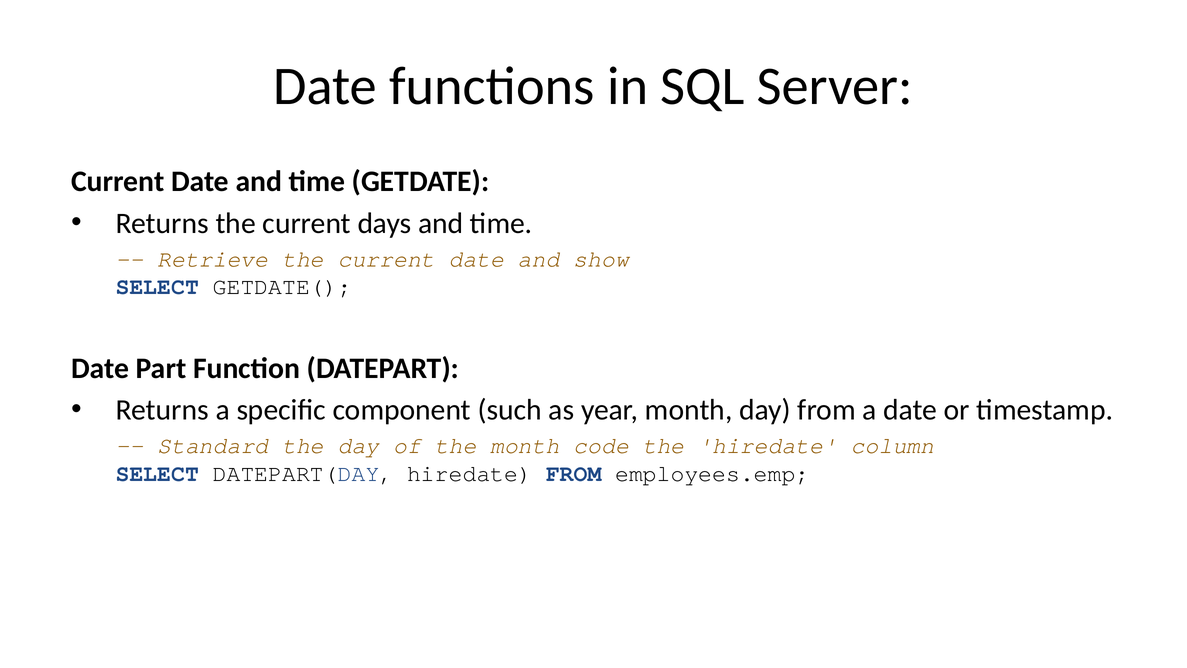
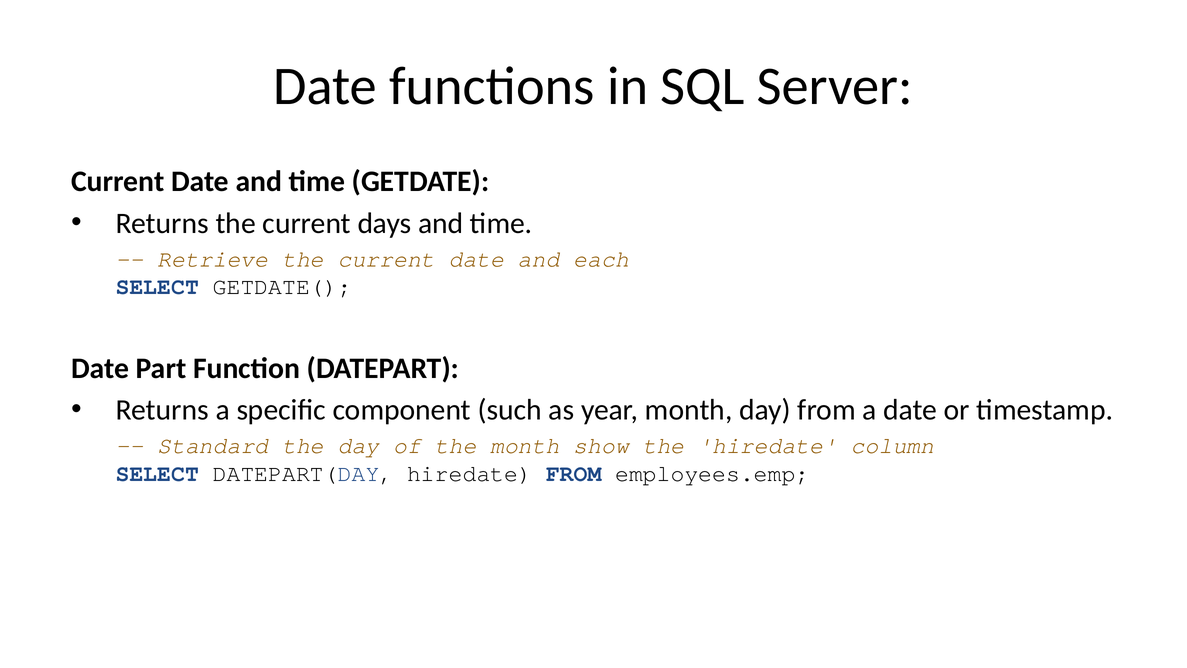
show: show -> each (601, 259)
code: code -> show (601, 446)
